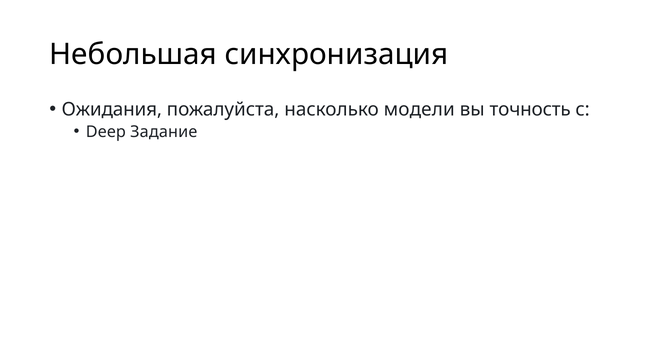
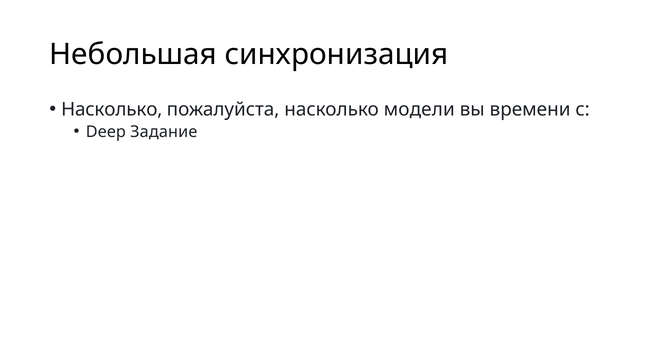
Ожидания: Ожидания -> Насколько (112, 110)
точность: точность -> времени (530, 110)
